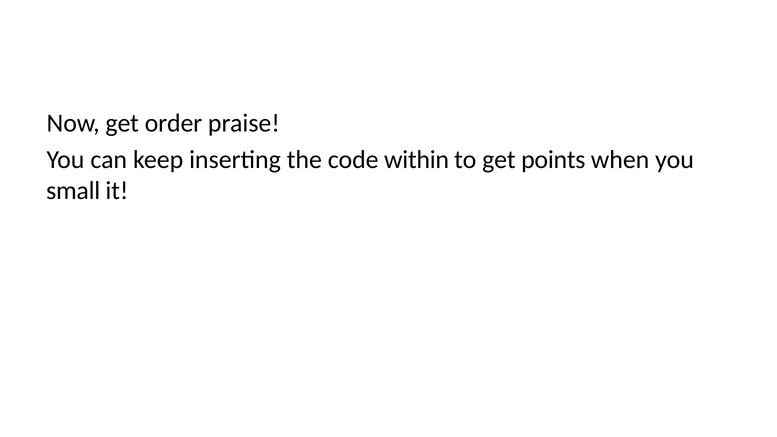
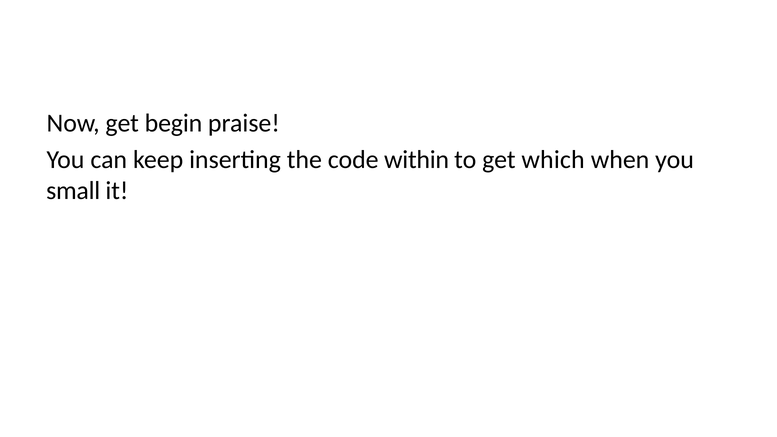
order: order -> begin (173, 123)
points: points -> which (553, 159)
